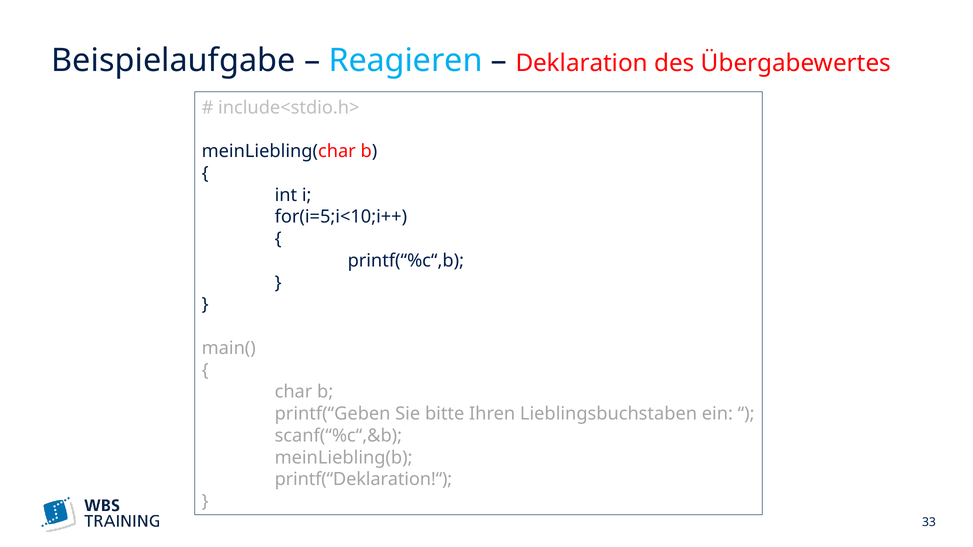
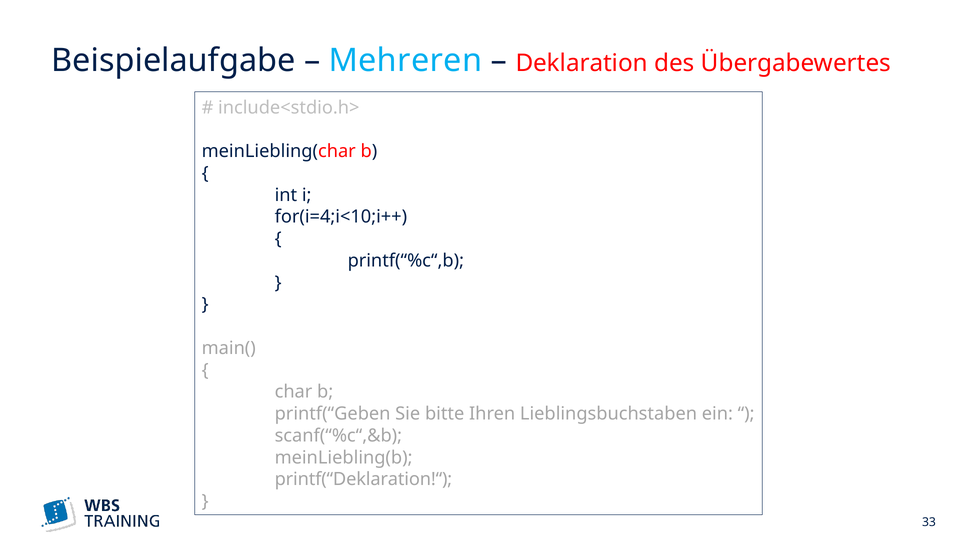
Reagieren: Reagieren -> Mehreren (405, 60)
for(i=5;i<10;i++: for(i=5;i<10;i++ -> for(i=4;i<10;i++ (341, 217)
